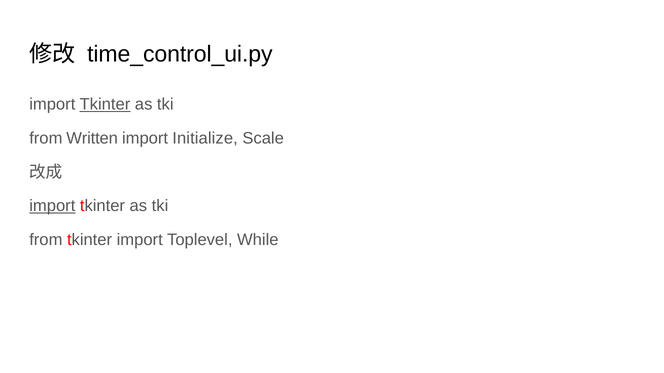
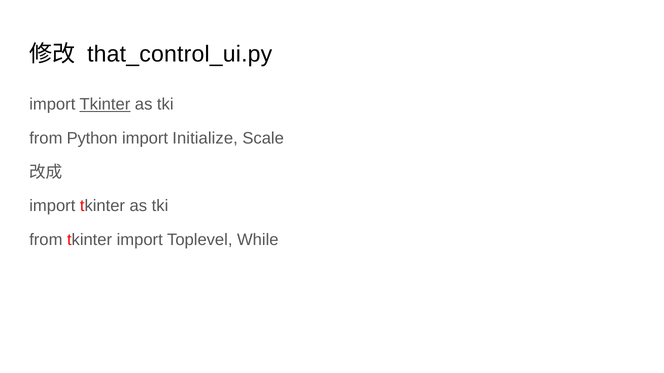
time_control_ui.py: time_control_ui.py -> that_control_ui.py (180, 54)
Written: Written -> Python (92, 138)
import underline: present -> none (52, 206)
